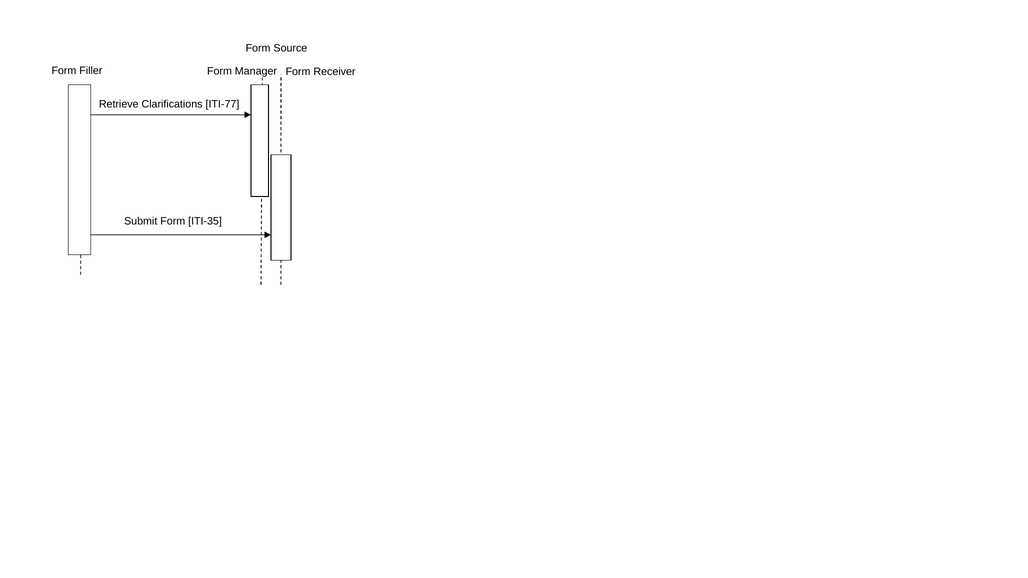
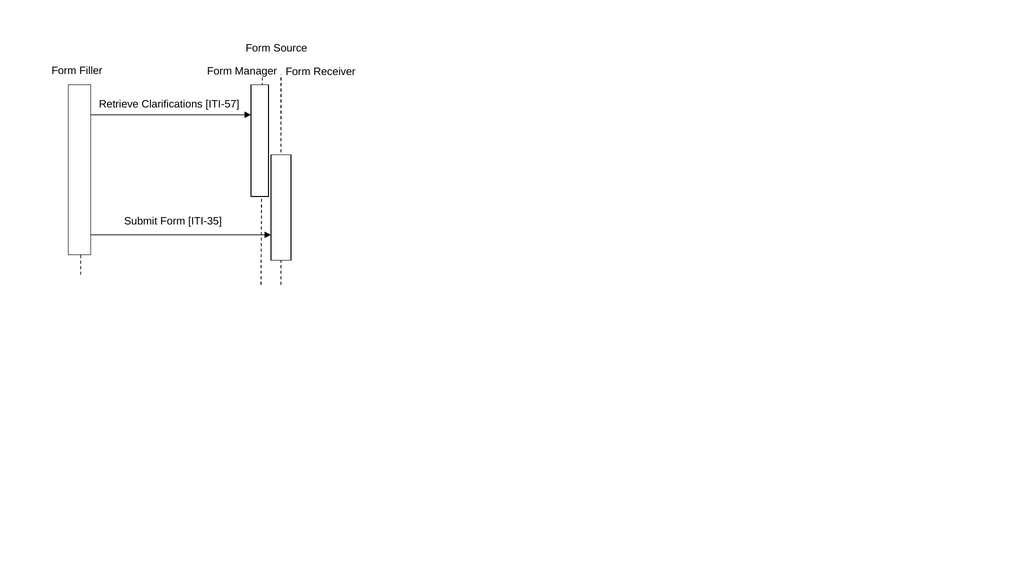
ITI-77: ITI-77 -> ITI-57 (222, 104)
